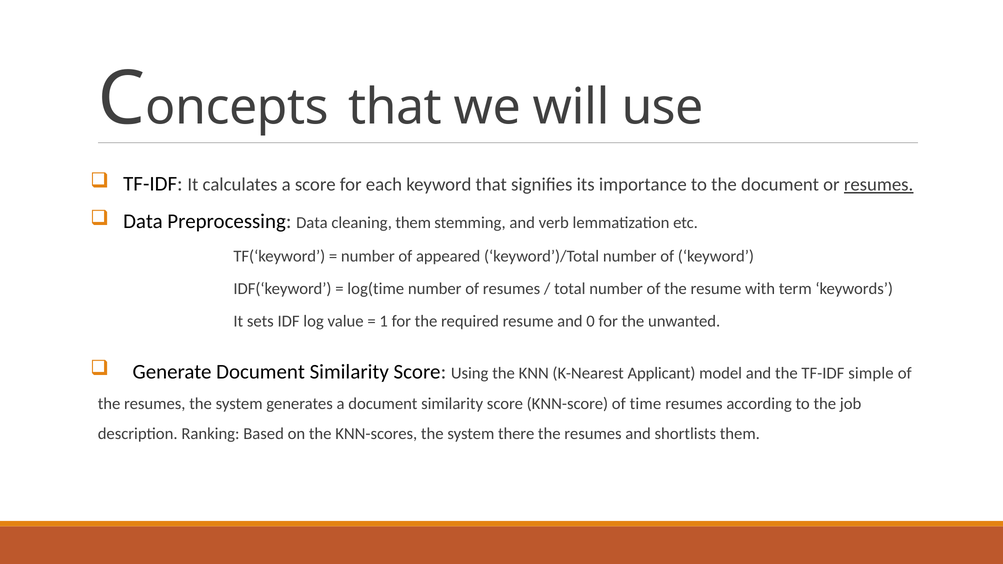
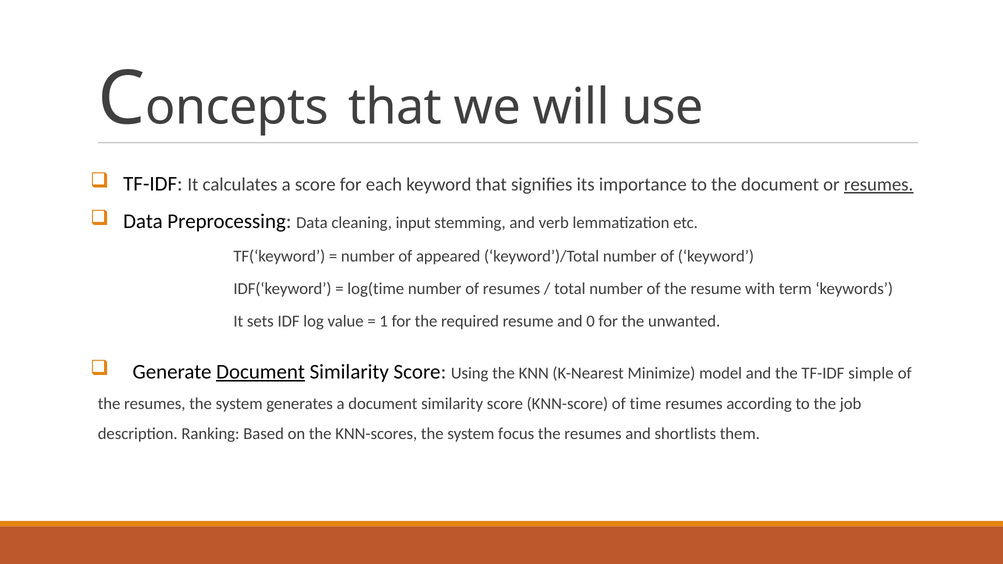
cleaning them: them -> input (413, 223)
Document underline: none -> present (261, 372)
Applicant: Applicant -> Minimize (661, 373)
there: there -> focus (516, 434)
